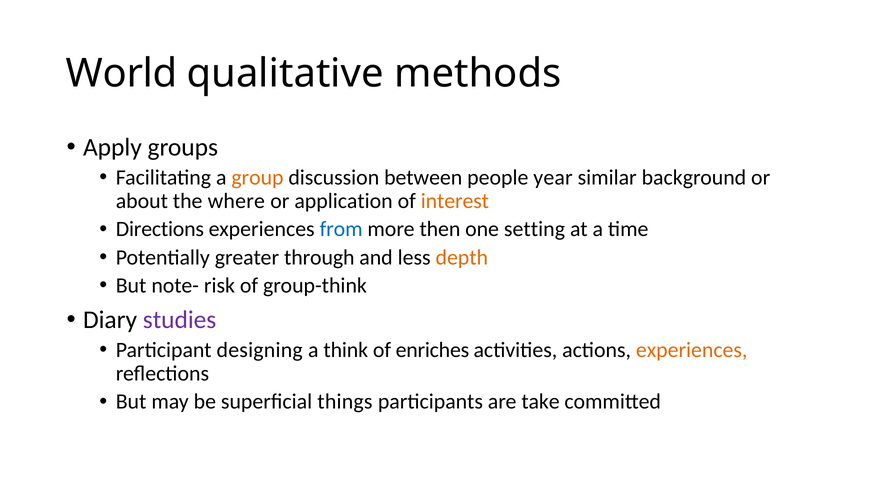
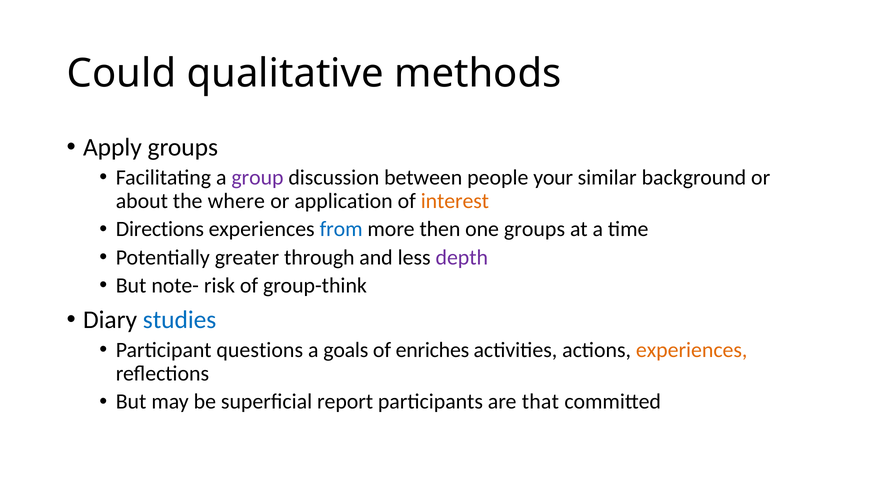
World: World -> Could (121, 73)
group colour: orange -> purple (257, 178)
year: year -> your (553, 178)
one setting: setting -> groups (535, 230)
depth colour: orange -> purple (462, 258)
studies colour: purple -> blue (180, 320)
designing: designing -> questions (260, 351)
think: think -> goals (346, 351)
things: things -> report (345, 402)
take: take -> that (540, 402)
